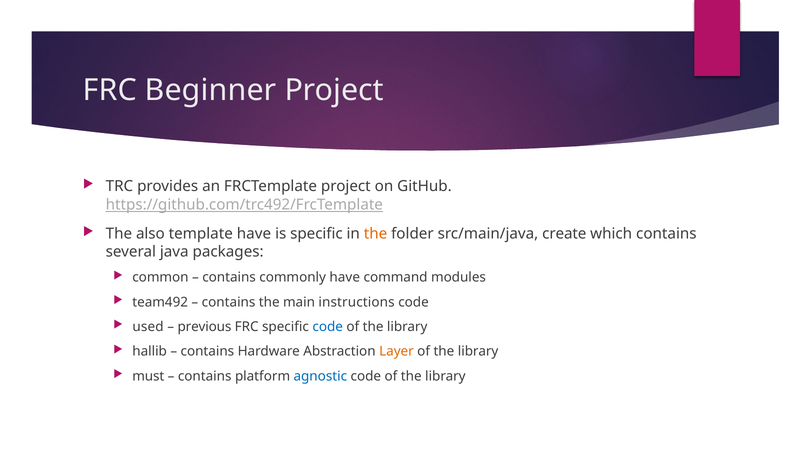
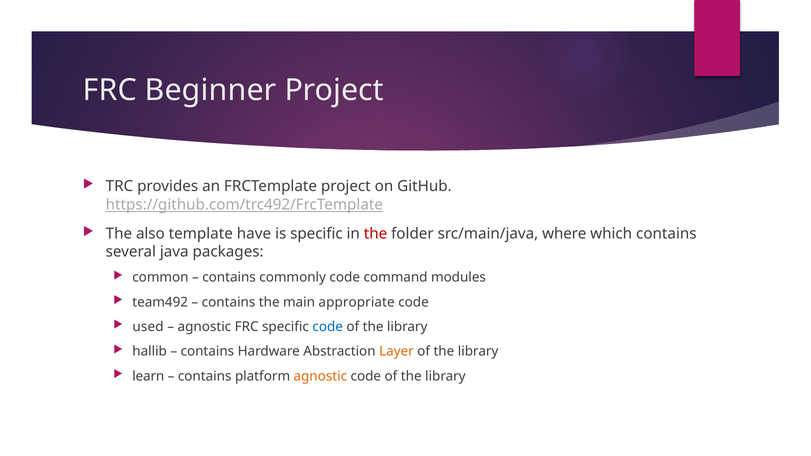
the colour: orange -> red (376, 234)
create: create -> where (564, 234)
commonly have: have -> code (345, 278)
instructions: instructions -> appropriate (357, 302)
previous: previous -> agnostic (204, 327)
must: must -> learn (148, 376)
agnostic colour: blue -> orange (320, 376)
